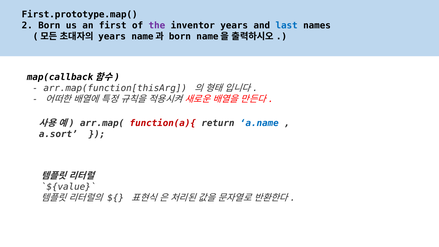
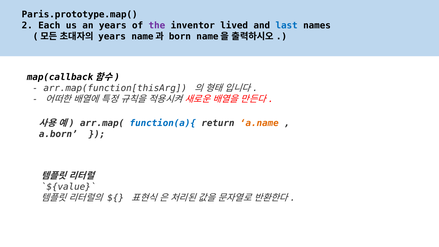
First.prototype.map(: First.prototype.map( -> Paris.prototype.map( (80, 14)
2 Born: Born -> Each (49, 25)
an first: first -> years (113, 25)
inventor years: years -> lived (234, 25)
function(a){ colour: red -> blue (163, 123)
a.name colour: blue -> orange (259, 123)
a.sort: a.sort -> a.born (58, 134)
